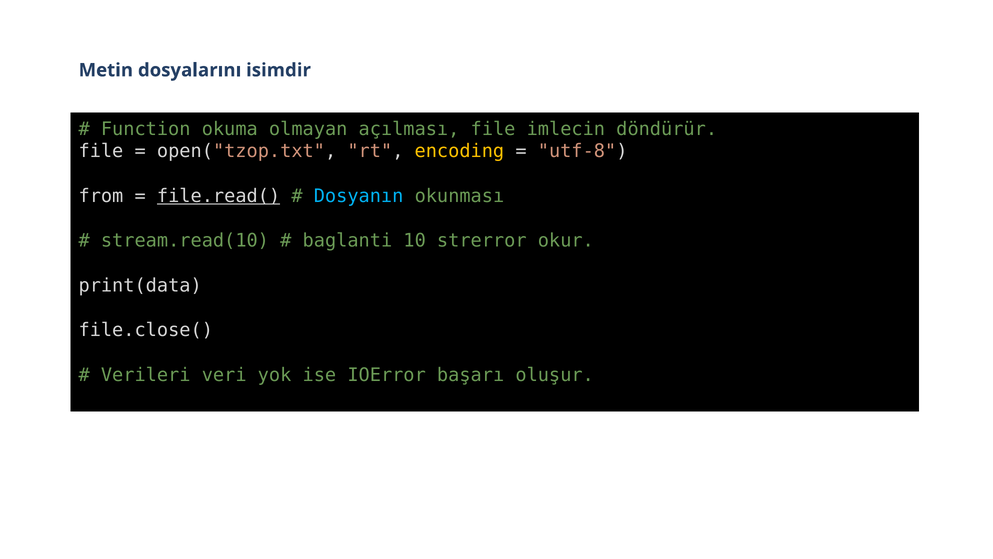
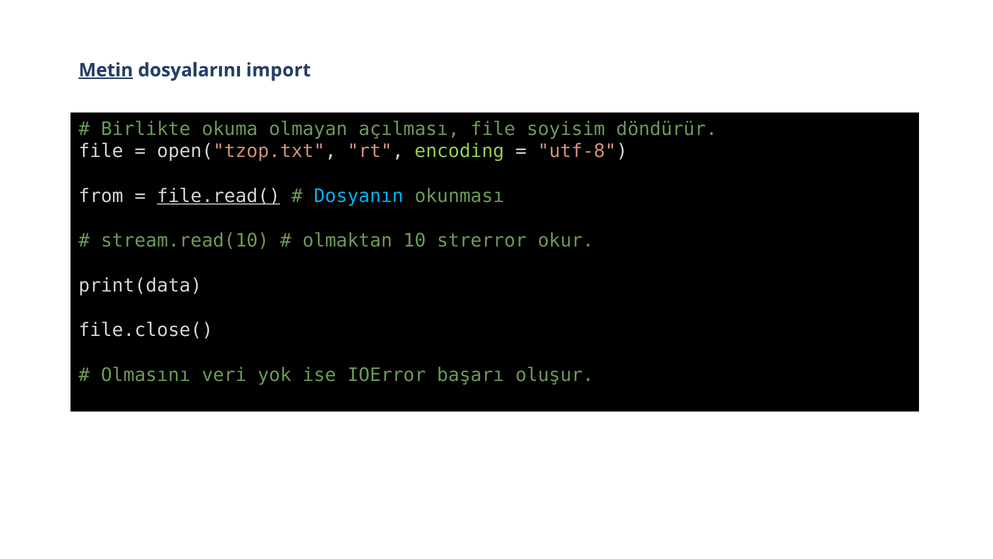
Metin underline: none -> present (106, 70)
isimdir: isimdir -> import (278, 70)
Function: Function -> Birlikte (146, 129)
imlecin: imlecin -> soyisim (566, 129)
encoding colour: yellow -> light green (459, 151)
baglanti: baglanti -> olmaktan (347, 241)
Verileri: Verileri -> Olmasını (146, 375)
